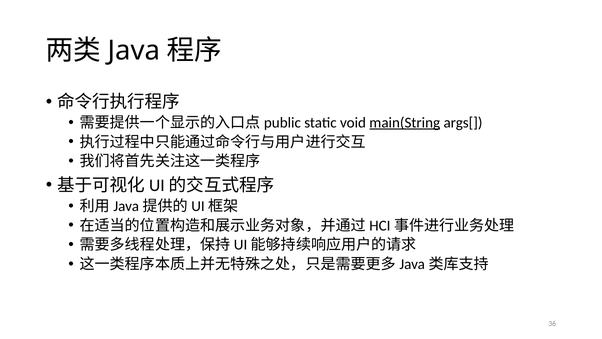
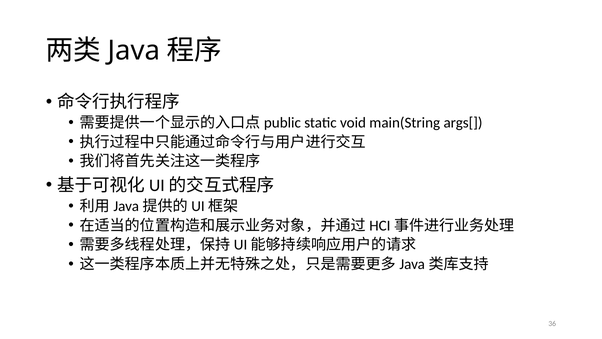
main(String underline: present -> none (405, 123)
